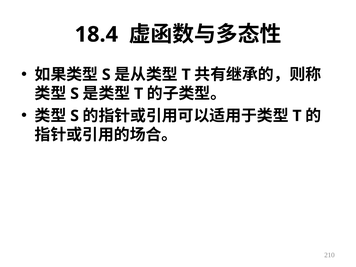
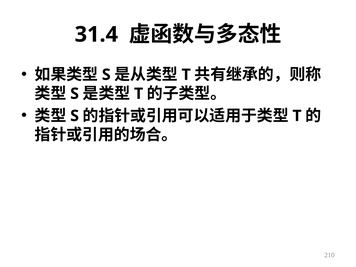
18.4: 18.4 -> 31.4 (96, 34)
